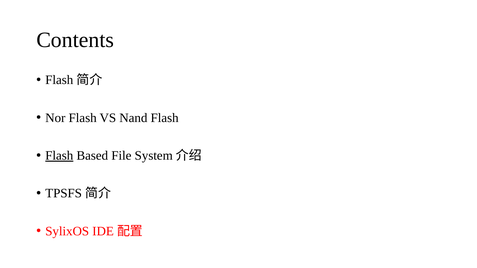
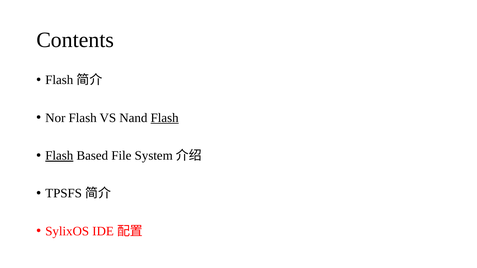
Flash underline: none -> present (165, 118)
